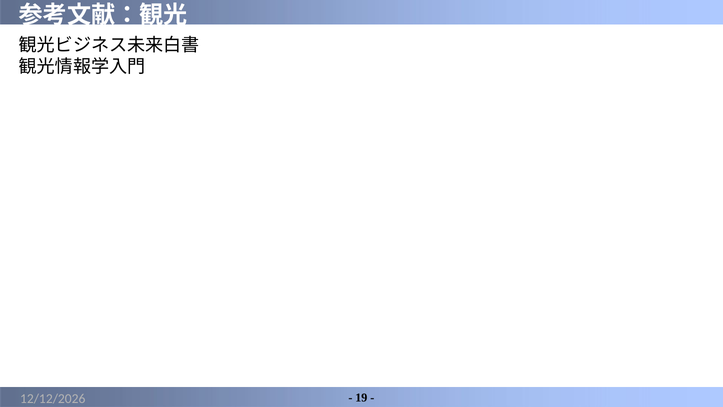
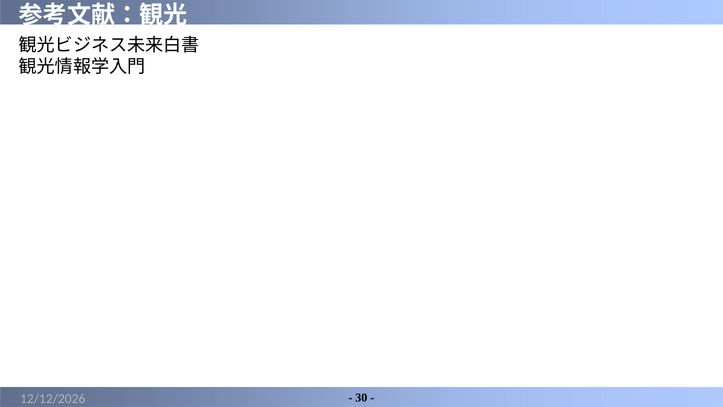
19: 19 -> 30 (361, 397)
